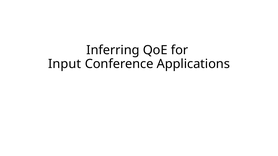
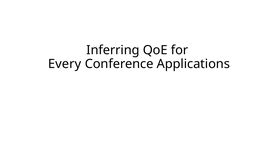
Input: Input -> Every (65, 64)
